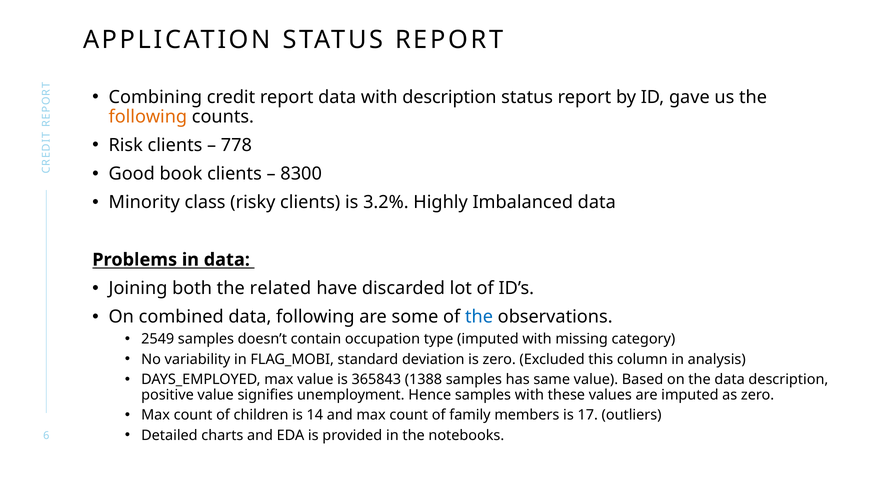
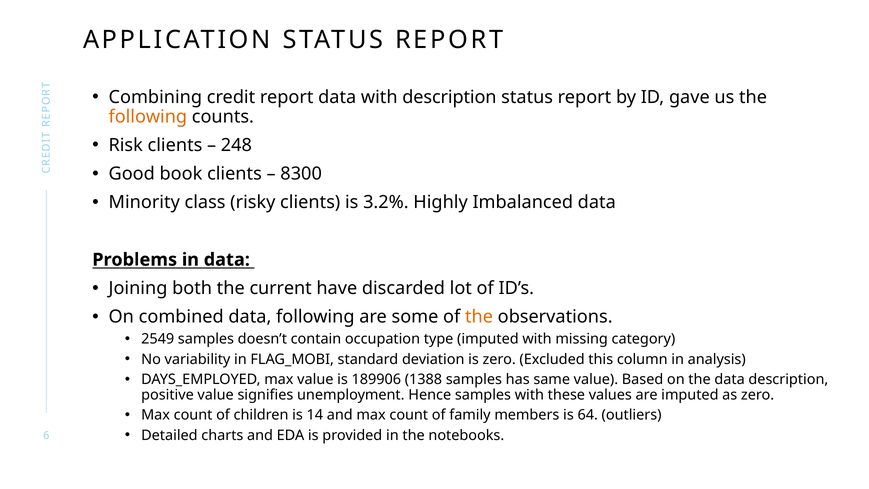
778: 778 -> 248 (236, 145)
related: related -> current (281, 288)
the colour: blue -> orange (479, 317)
365843: 365843 -> 189906 (376, 379)
17: 17 -> 64 (588, 415)
